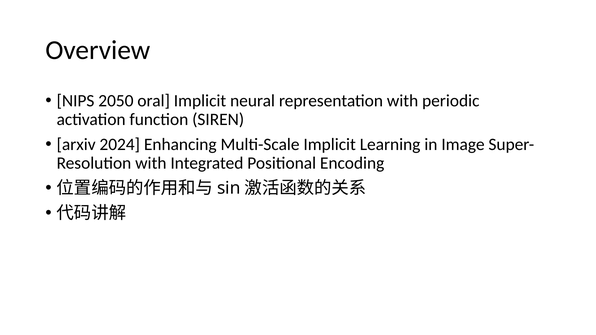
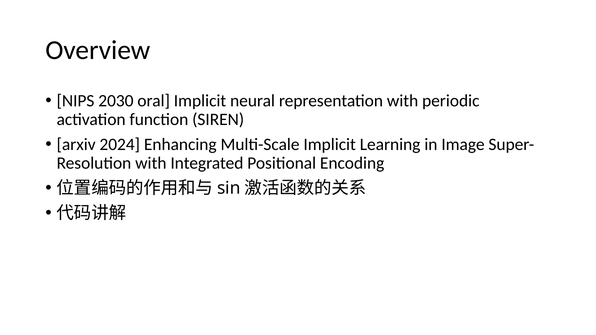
2050: 2050 -> 2030 (116, 101)
